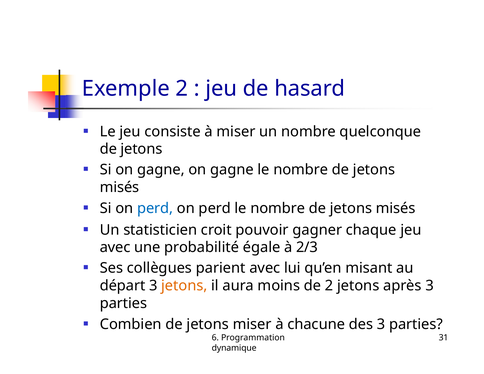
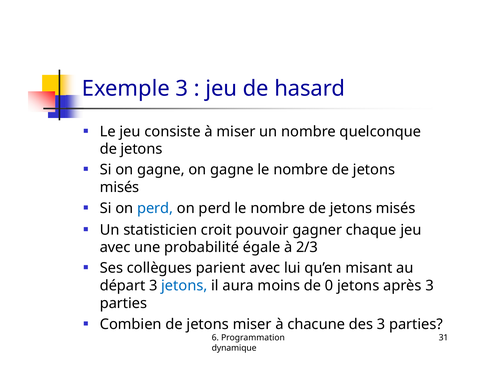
Exemple 2: 2 -> 3 (182, 89)
jetons colour: orange -> blue (184, 286)
de 2: 2 -> 0 (329, 286)
